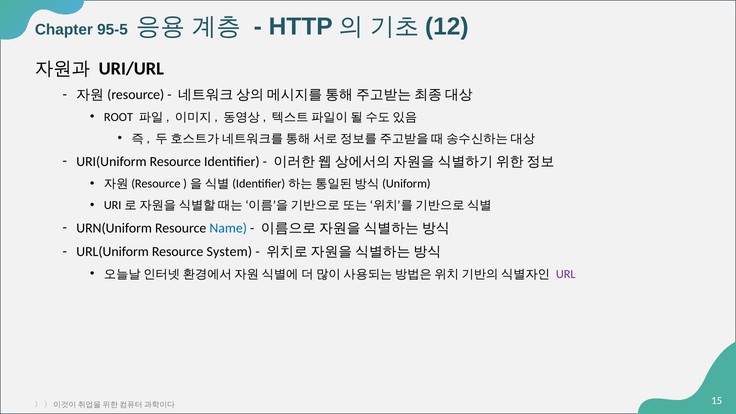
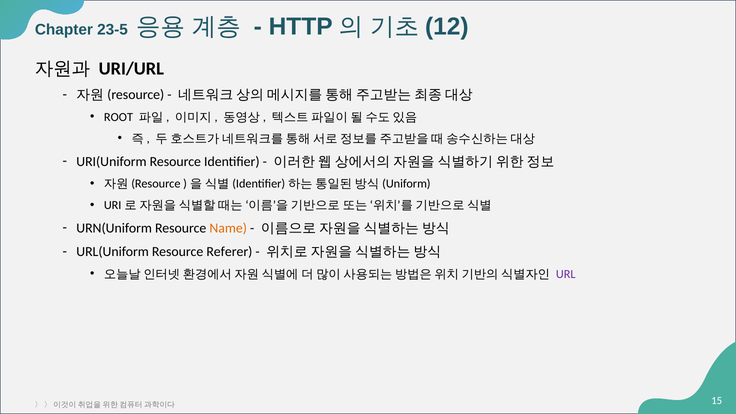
95-5: 95-5 -> 23-5 (112, 30)
Name colour: blue -> orange (228, 228)
System: System -> Referer (229, 252)
